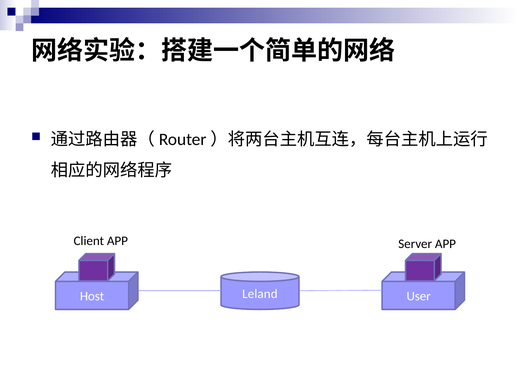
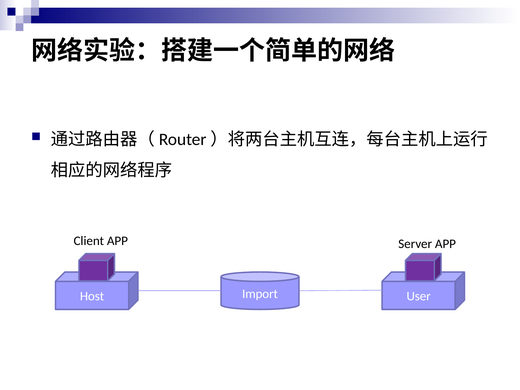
Leland: Leland -> Import (260, 294)
